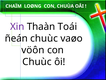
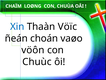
Xin colour: purple -> blue (17, 26)
Toái: Toái -> Vöïc (67, 26)
ñeán chuùc: chuùc -> choán (44, 38)
